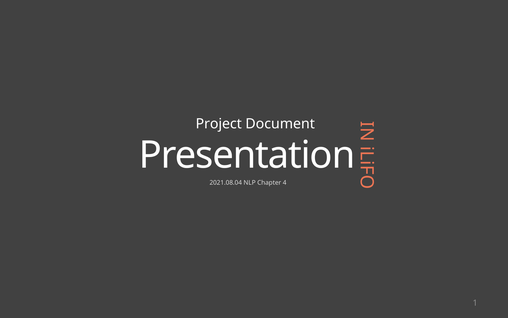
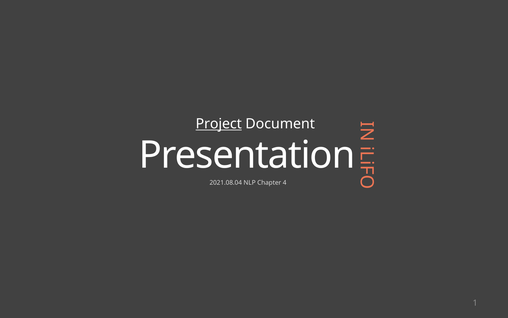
Project underline: none -> present (219, 124)
